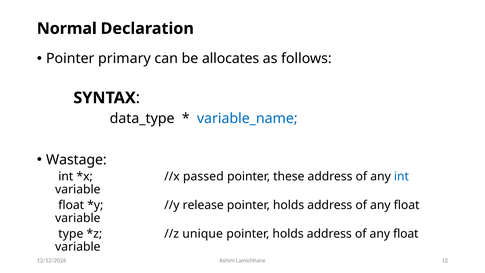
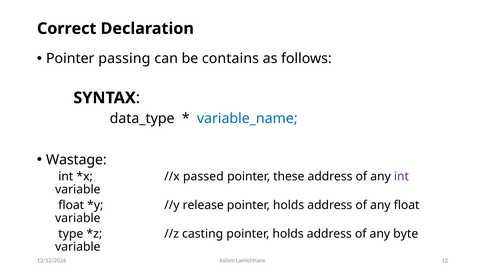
Normal: Normal -> Correct (67, 29)
primary: primary -> passing (124, 59)
allocates: allocates -> contains (230, 59)
int colour: blue -> purple (401, 176)
unique: unique -> casting (203, 234)
float: float -> byte (406, 234)
